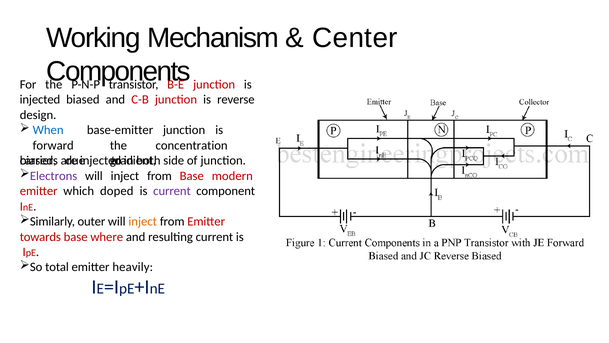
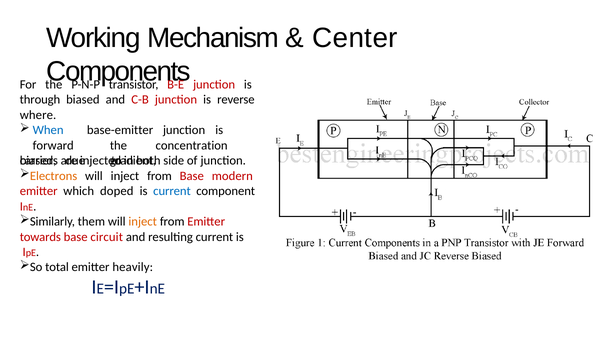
injected: injected -> through (40, 99)
design: design -> where (38, 115)
Electrons colour: purple -> orange (54, 176)
current colour: purple -> blue (172, 191)
outer: outer -> them (91, 221)
where: where -> circuit (107, 237)
